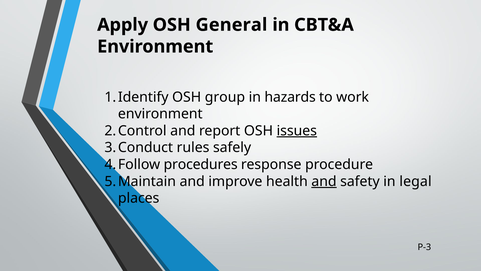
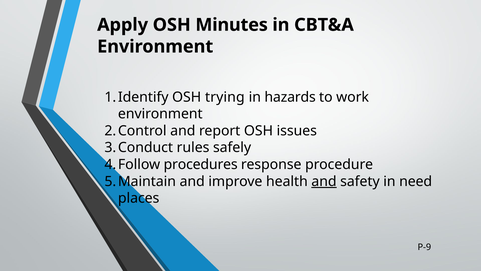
General: General -> Minutes (232, 25)
group: group -> trying (225, 97)
issues underline: present -> none (297, 131)
legal: legal -> need (416, 181)
P-3: P-3 -> P-9 (424, 247)
